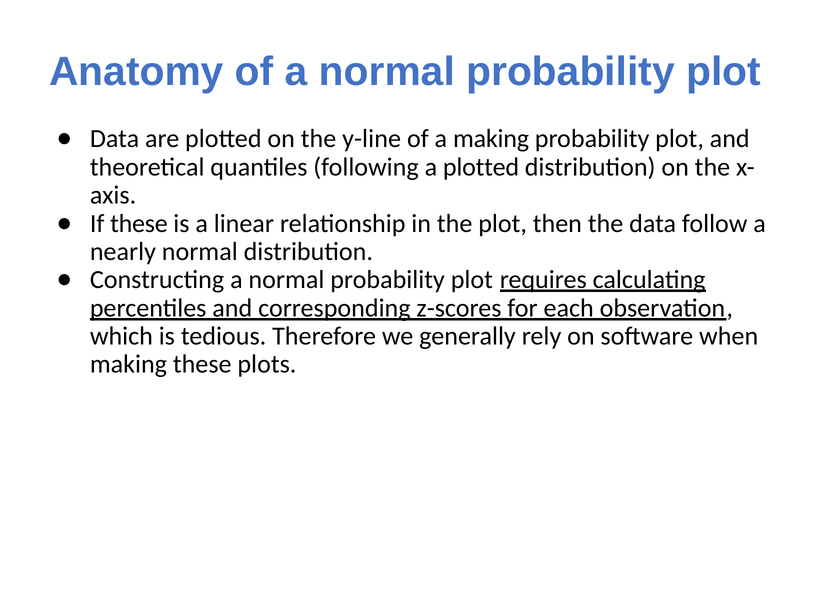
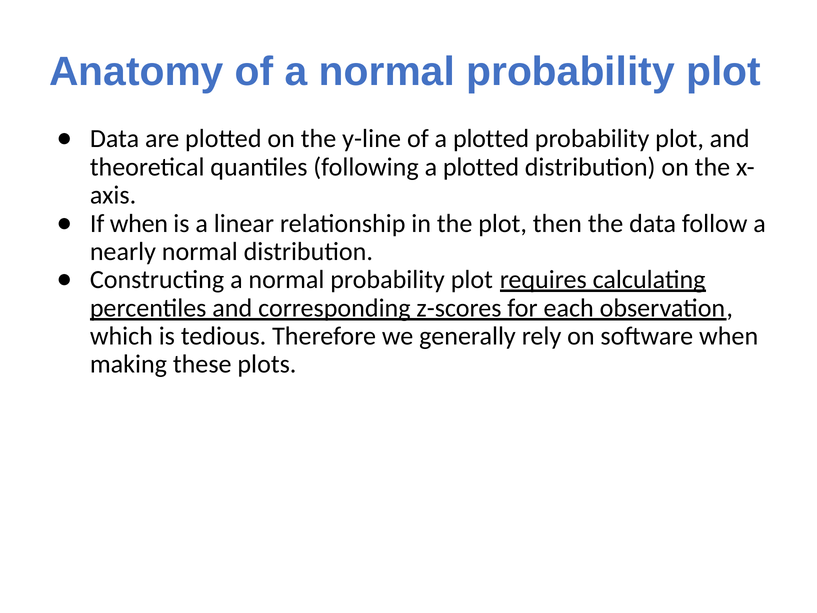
of a making: making -> plotted (491, 139)
If these: these -> when (139, 223)
